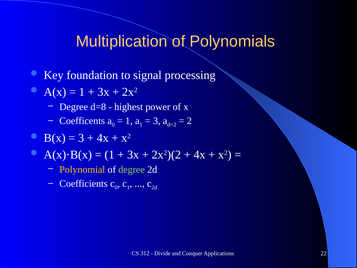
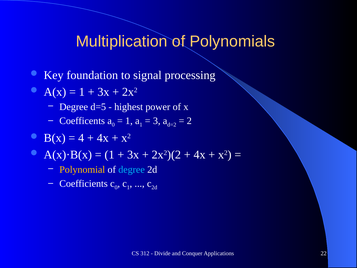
d=8: d=8 -> d=5 (98, 107)
3: 3 -> 4 (81, 138)
degree colour: light green -> light blue (132, 170)
